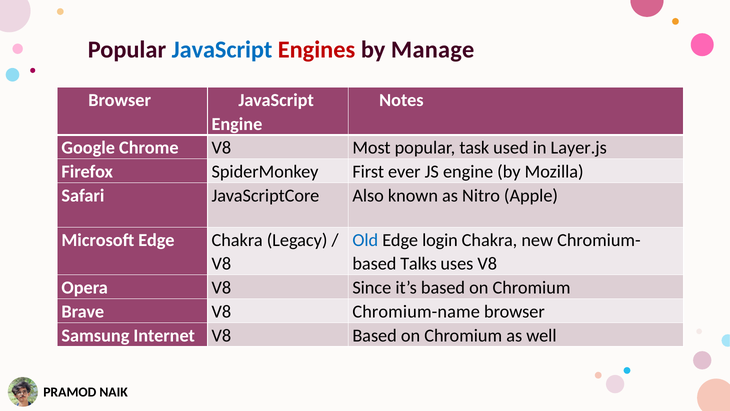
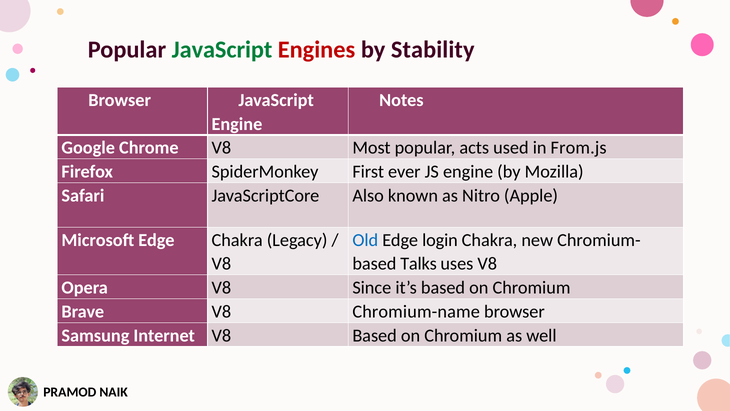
JavaScript colour: blue -> green (222, 50)
Manage: Manage -> Stability (433, 50)
task: task -> acts (474, 148)
Layer.js: Layer.js -> From.js (579, 148)
